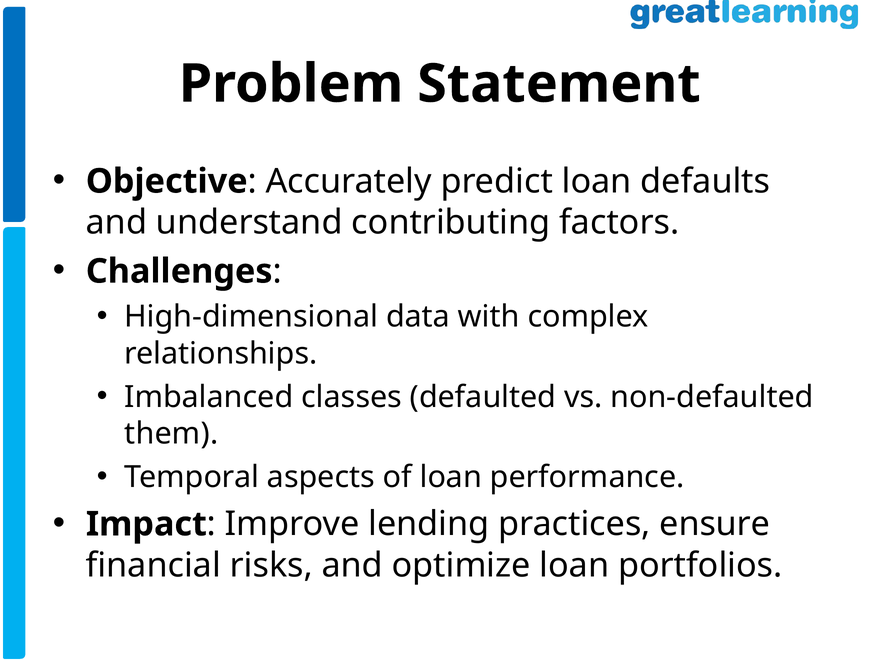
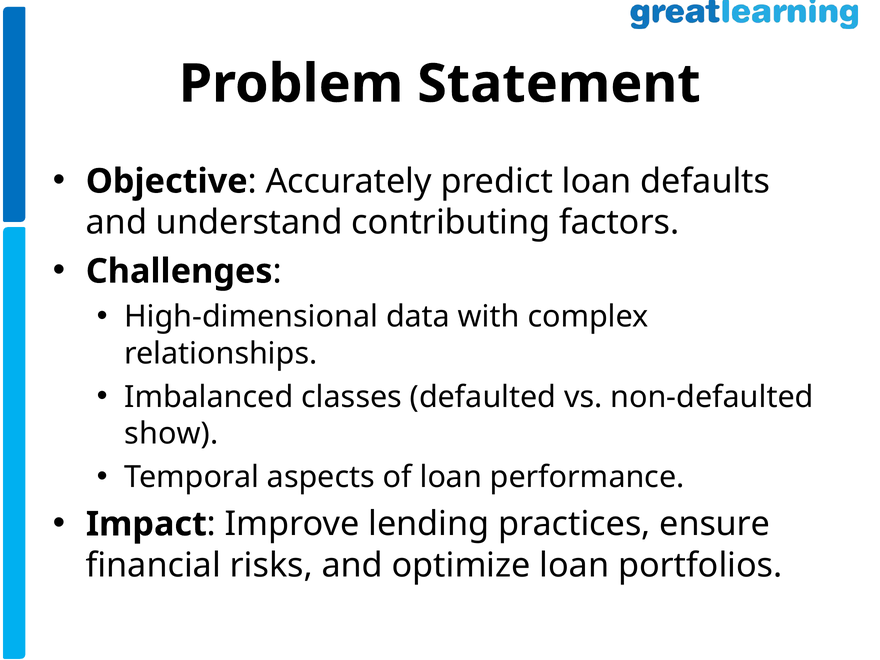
them: them -> show (171, 434)
